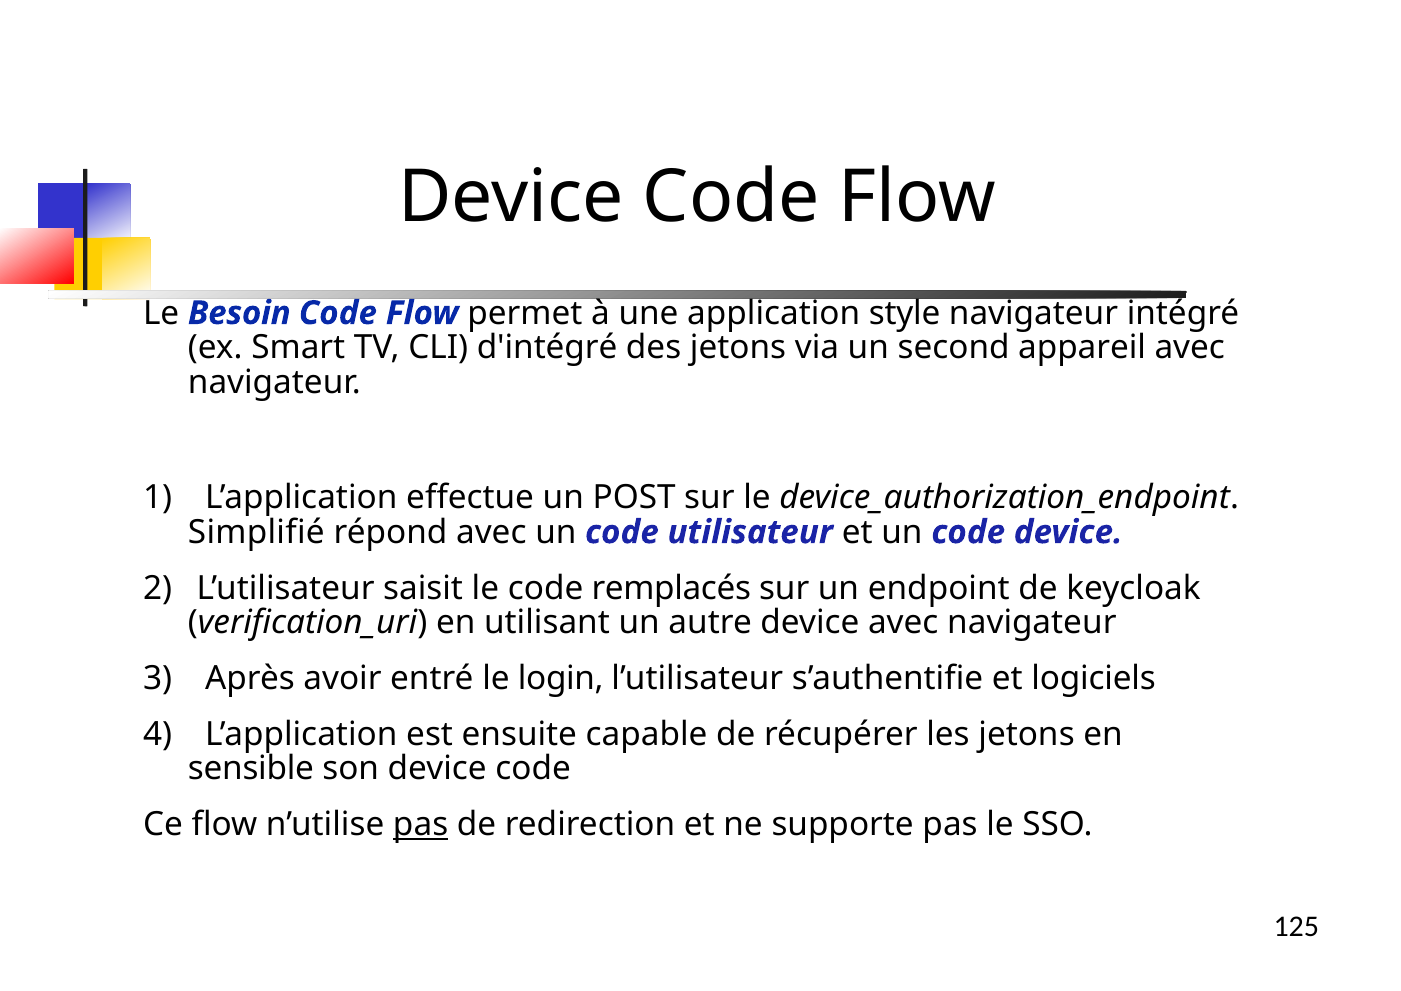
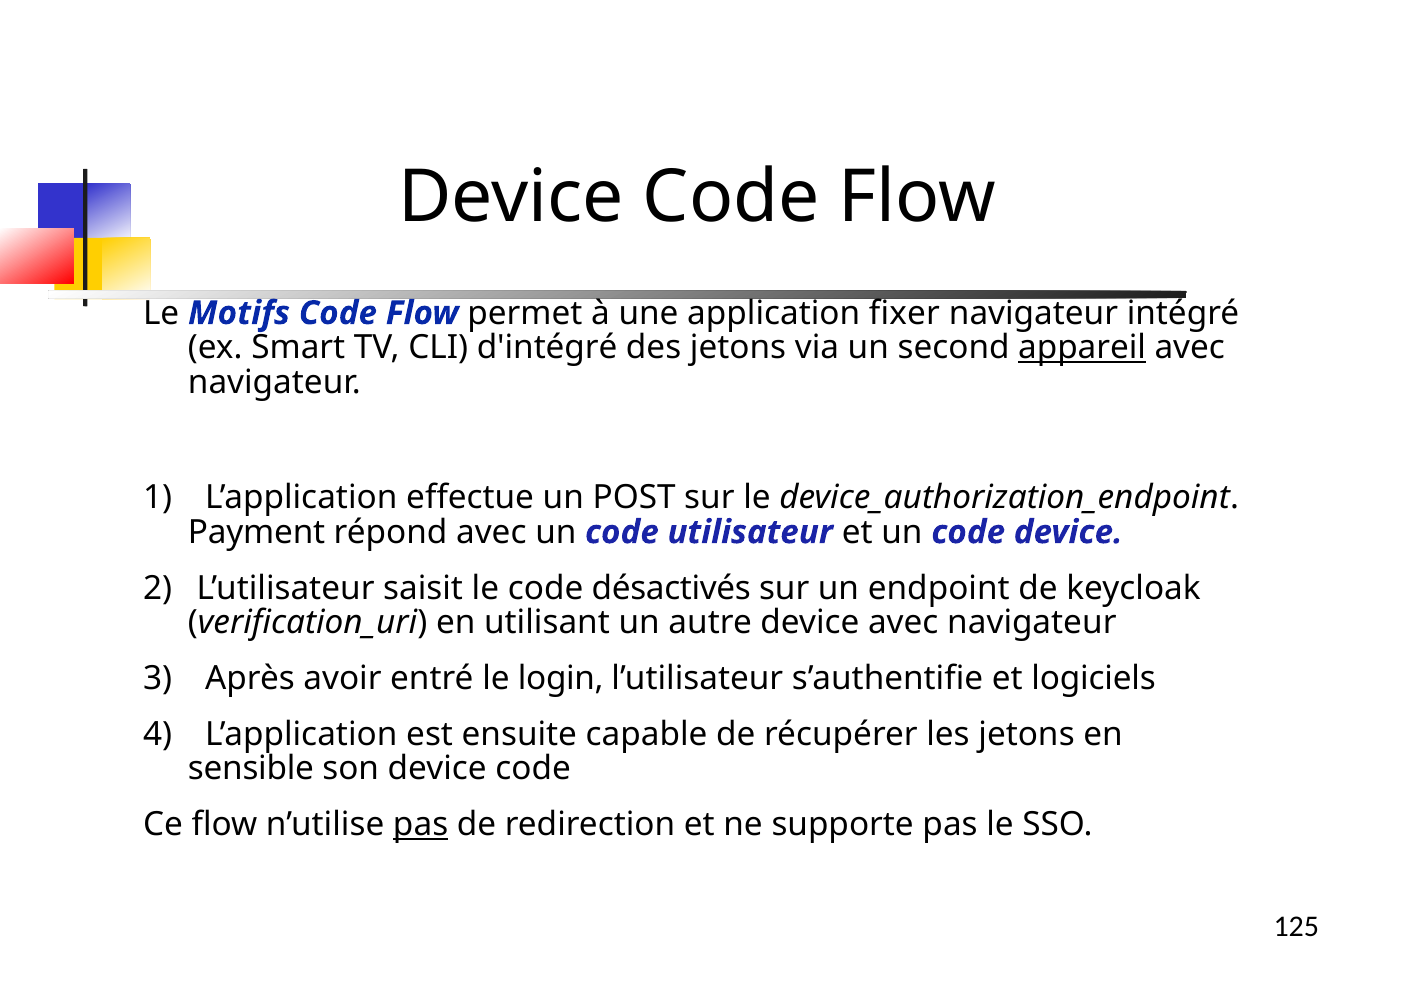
Besoin: Besoin -> Motifs (239, 313)
style: style -> fixer (904, 313)
appareil underline: none -> present (1082, 348)
Simplifié: Simplifié -> Payment (257, 532)
remplacés: remplacés -> désactivés (671, 588)
